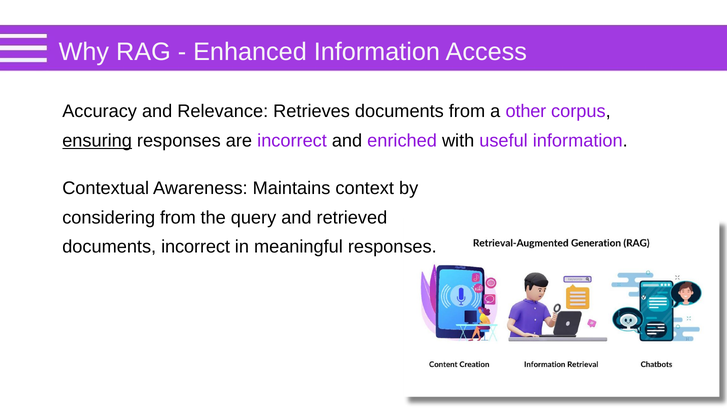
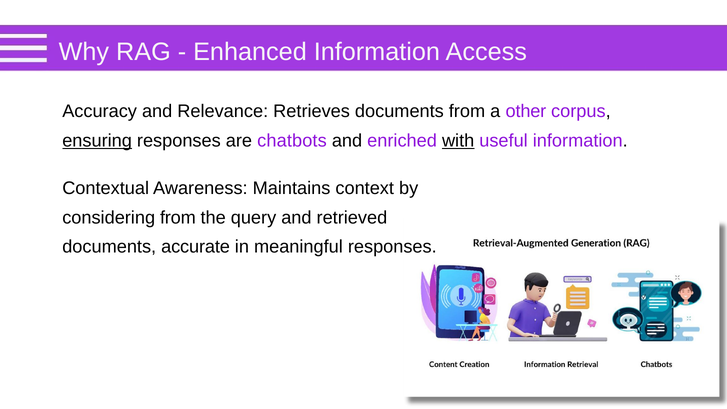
are incorrect: incorrect -> chatbots (292, 141)
with underline: none -> present (458, 141)
documents incorrect: incorrect -> accurate (196, 247)
